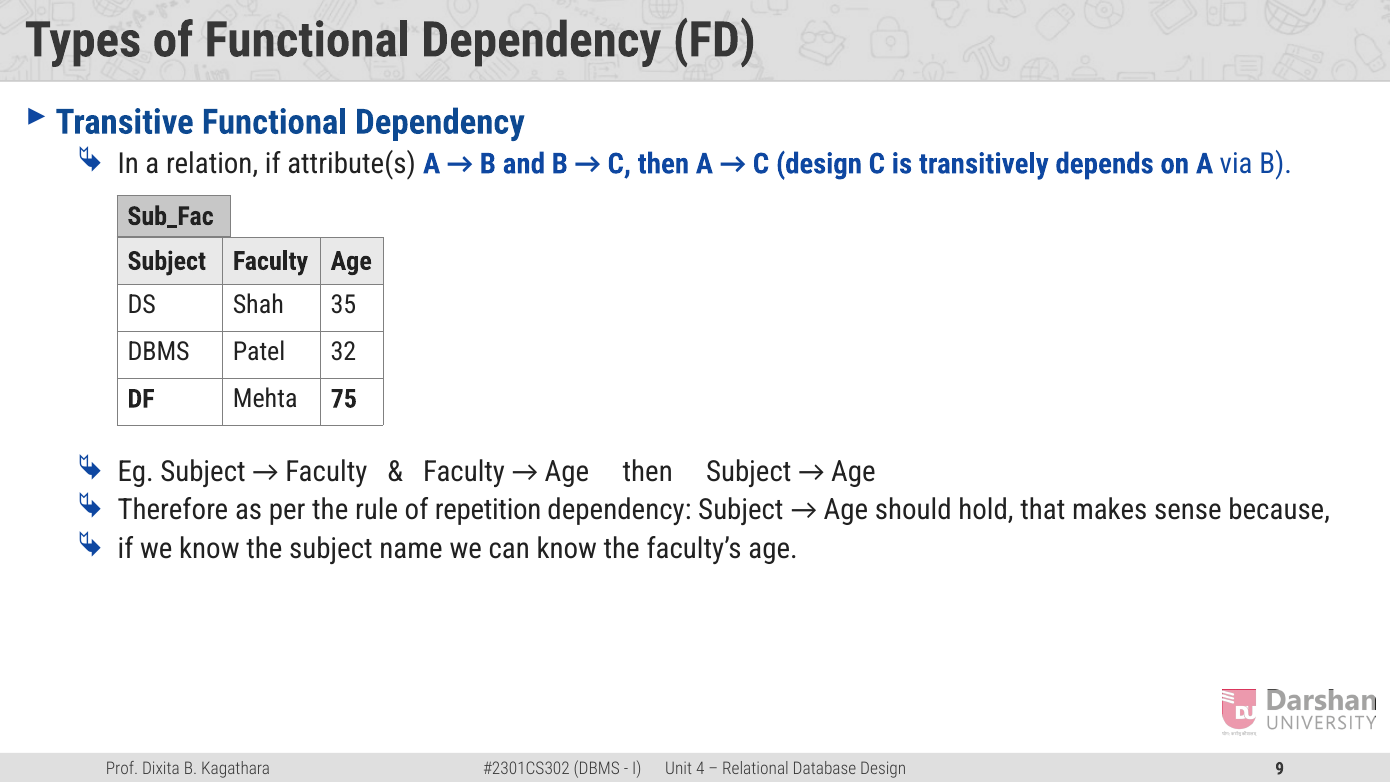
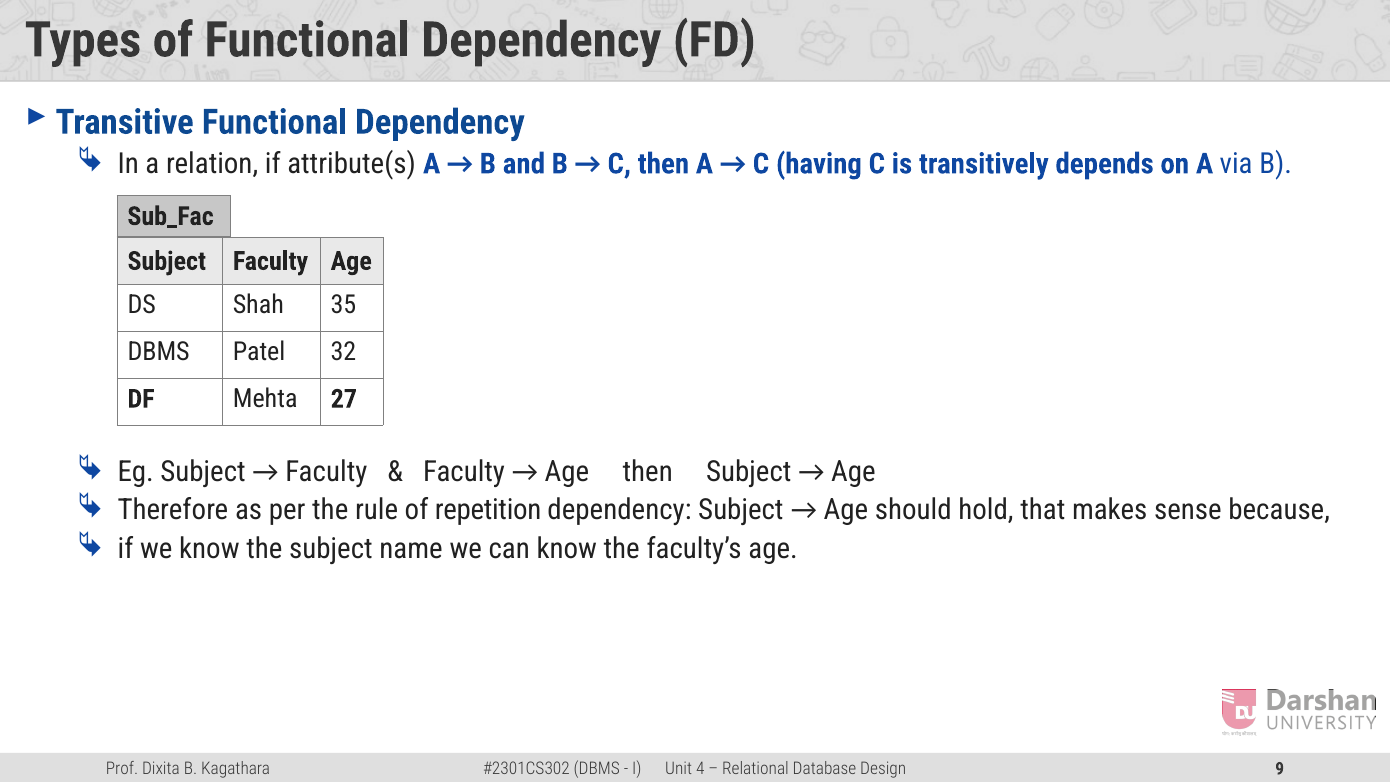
C design: design -> having (819, 164)
75: 75 -> 27 (344, 399)
